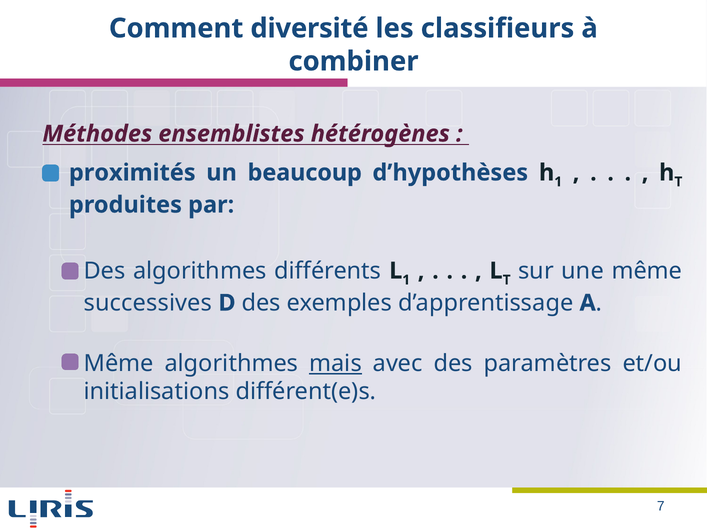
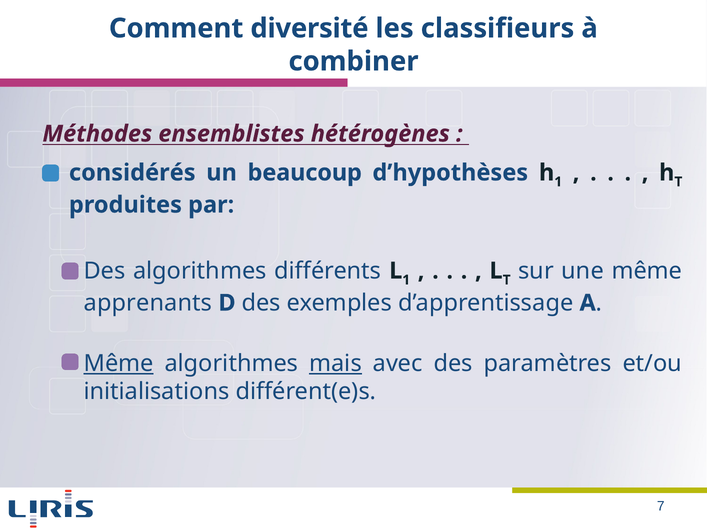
proximités: proximités -> considérés (132, 173)
successives: successives -> apprenants (148, 303)
Même underline: none -> present (119, 364)
